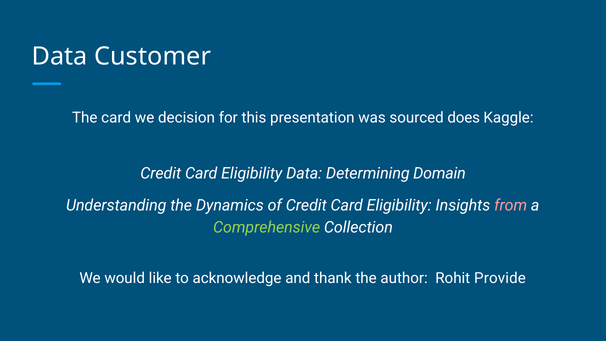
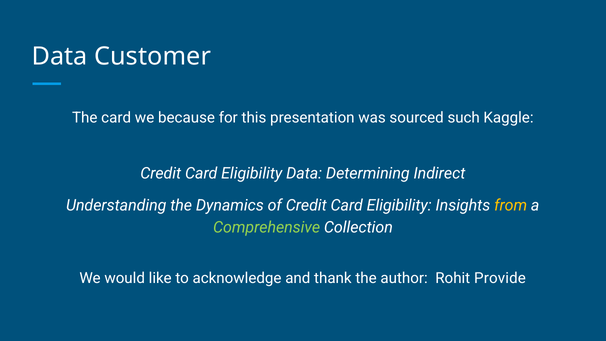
decision: decision -> because (187, 118)
does: does -> such (464, 118)
Domain: Domain -> Indirect (439, 173)
from colour: pink -> yellow (511, 205)
